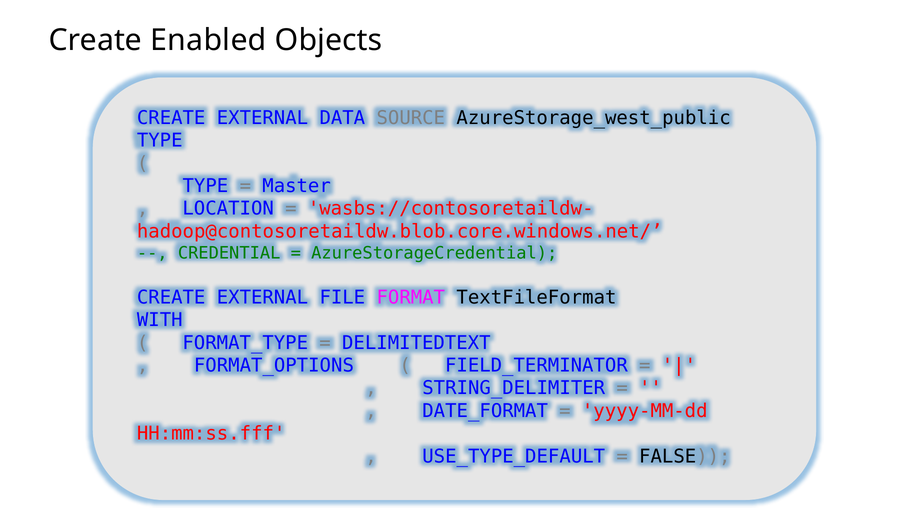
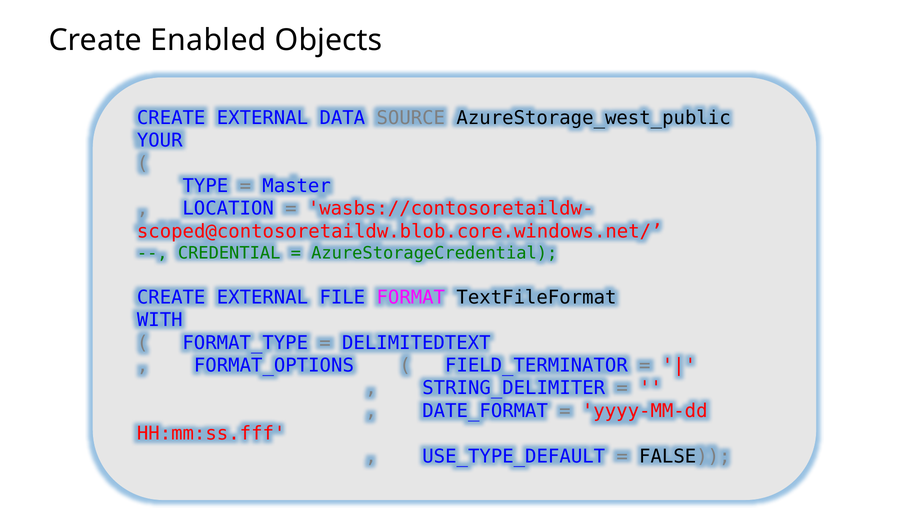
TYPE: TYPE -> YOUR (160, 141)
hadoop@contosoretaildw.blob.core.windows.net/: hadoop@contosoretaildw.blob.core.windows.net/ -> scoped@contosoretaildw.blob.core.windows.net/ (400, 232)
